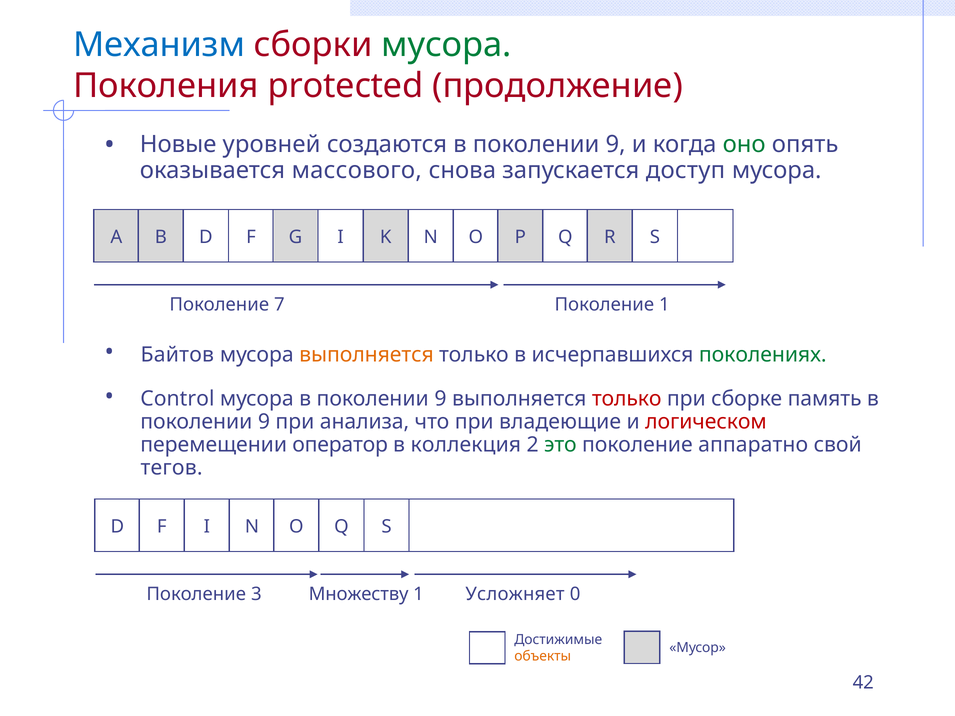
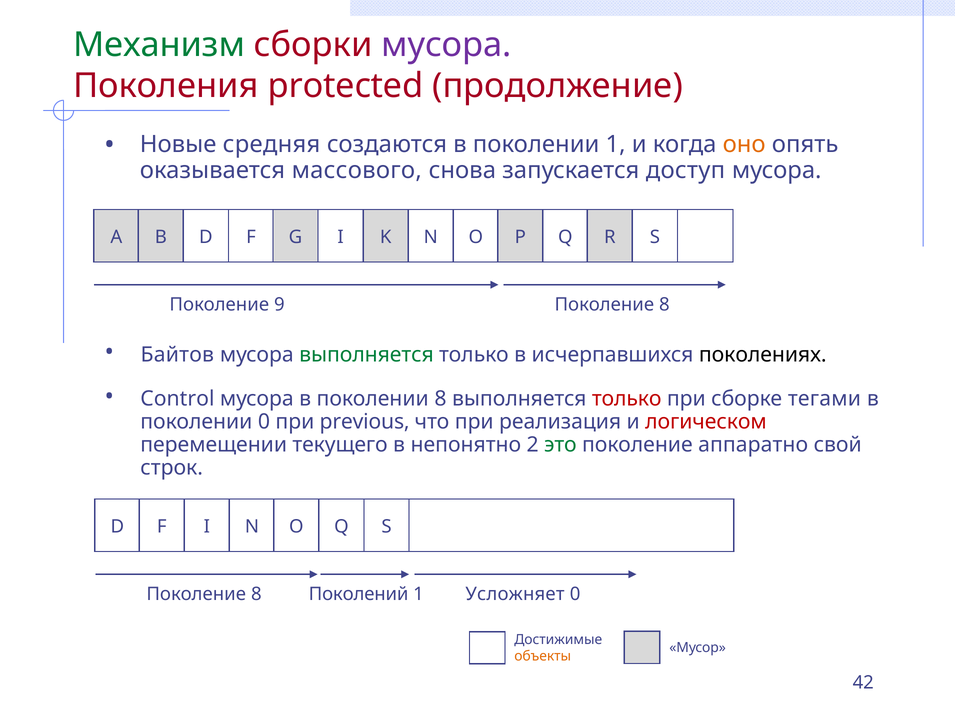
Механизм colour: blue -> green (159, 45)
мусора colour: green -> purple (446, 45)
уровней: уровней -> средняя (272, 145)
создаются в поколении 9: 9 -> 1 (616, 145)
оно colour: green -> orange (744, 145)
7: 7 -> 9 (279, 305)
1: 1 -> 8 (664, 305)
выполняется colour: orange -> green (367, 355)
поколениях colour: green -> black (763, 355)
мусора в поколении 9: 9 -> 8 (441, 399)
память: память -> тегами (824, 399)
9: 9 -> 0 (264, 422)
анализа: анализа -> previous (365, 422)
владеющие: владеющие -> реализация (560, 422)
оператор: оператор -> текущего (340, 445)
коллекция: коллекция -> непонятно (466, 445)
тегов: тегов -> строк (172, 468)
3: 3 -> 8 (256, 594)
Множеству: Множеству -> Поколений (359, 594)
